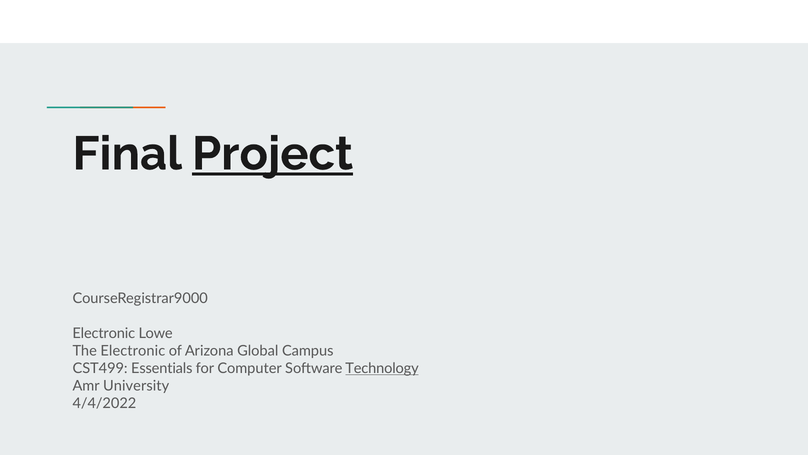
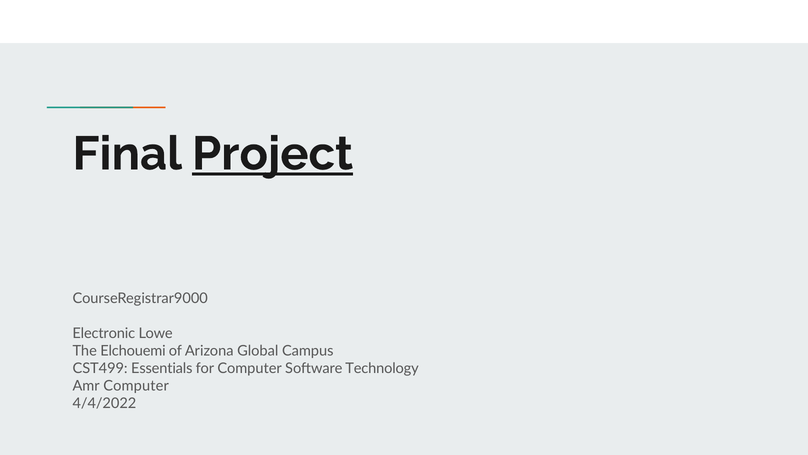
The Electronic: Electronic -> Elchouemi (133, 351)
Technology underline: present -> none (382, 368)
Amr University: University -> Computer (136, 386)
